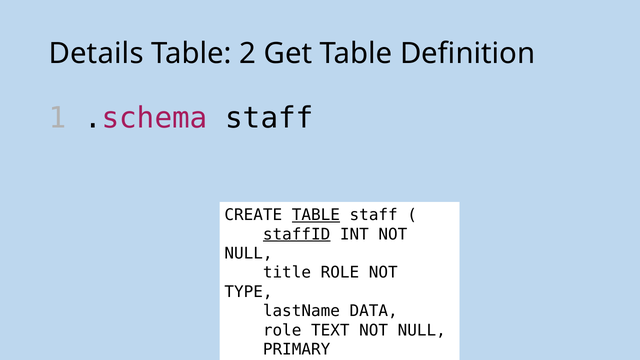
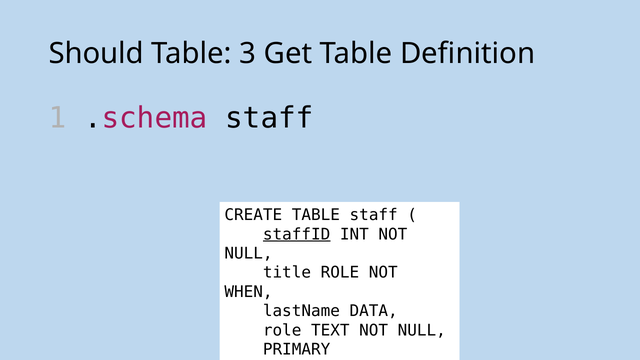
Details: Details -> Should (96, 54)
2: 2 -> 3 (248, 54)
TABLE underline: present -> none (316, 215)
TYPE: TYPE -> WHEN (248, 292)
